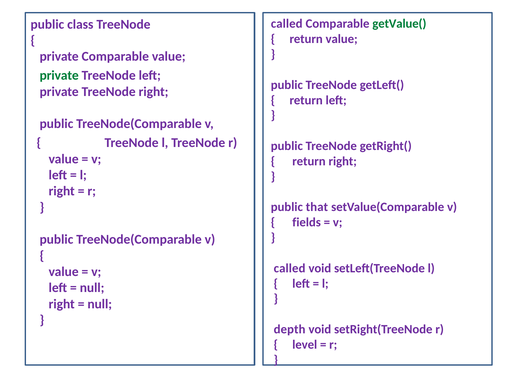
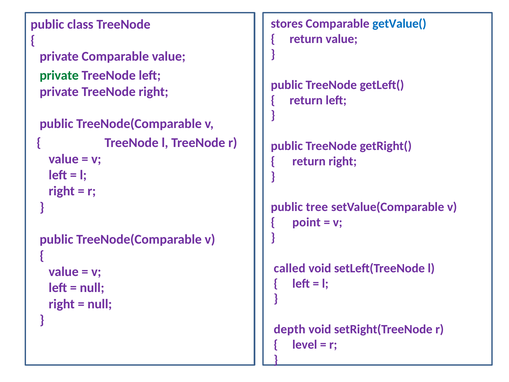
called: called -> stores (287, 24)
getValue( colour: green -> blue (399, 24)
that: that -> tree (317, 207)
fields: fields -> point (307, 222)
